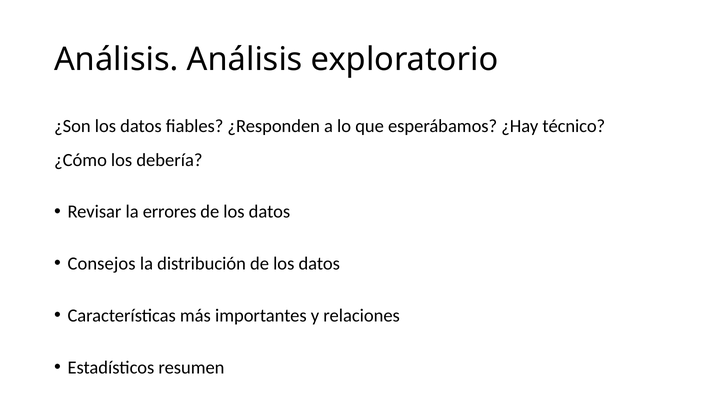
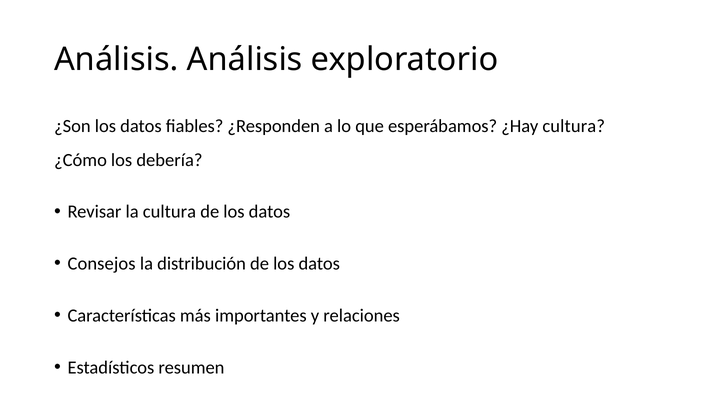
¿Hay técnico: técnico -> cultura (574, 126)
la errores: errores -> cultura (169, 212)
